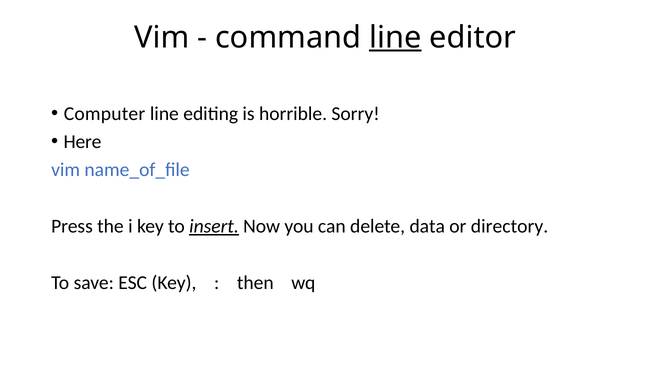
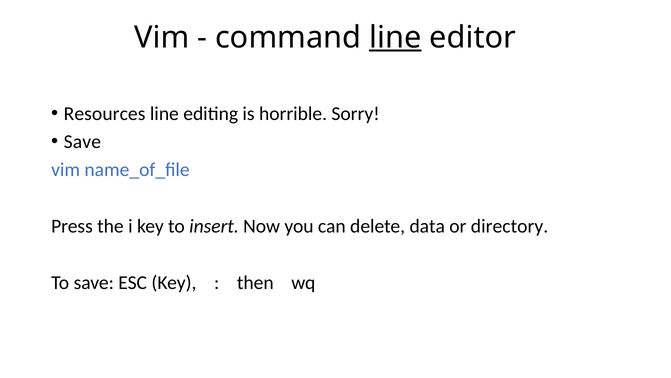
Computer: Computer -> Resources (105, 113)
Here: Here -> Save (82, 142)
insert underline: present -> none (214, 226)
